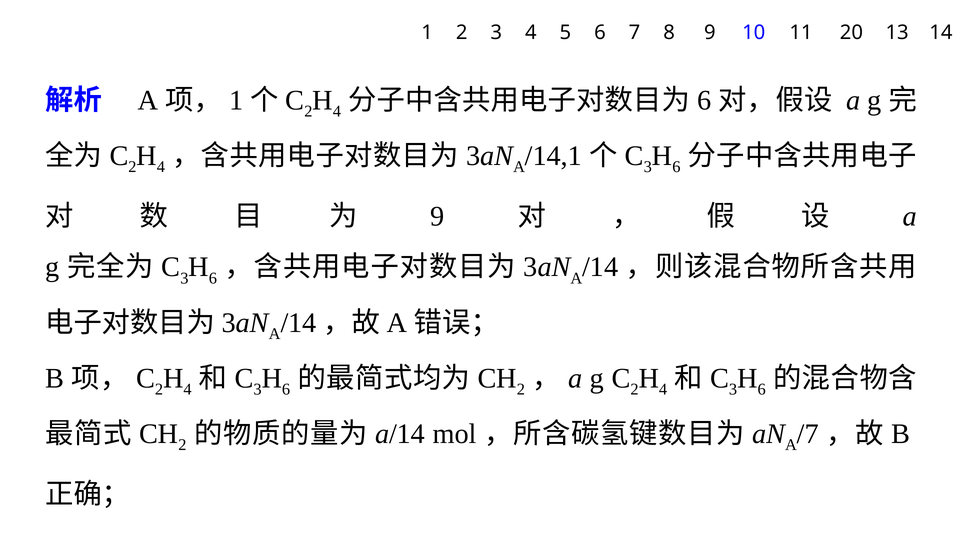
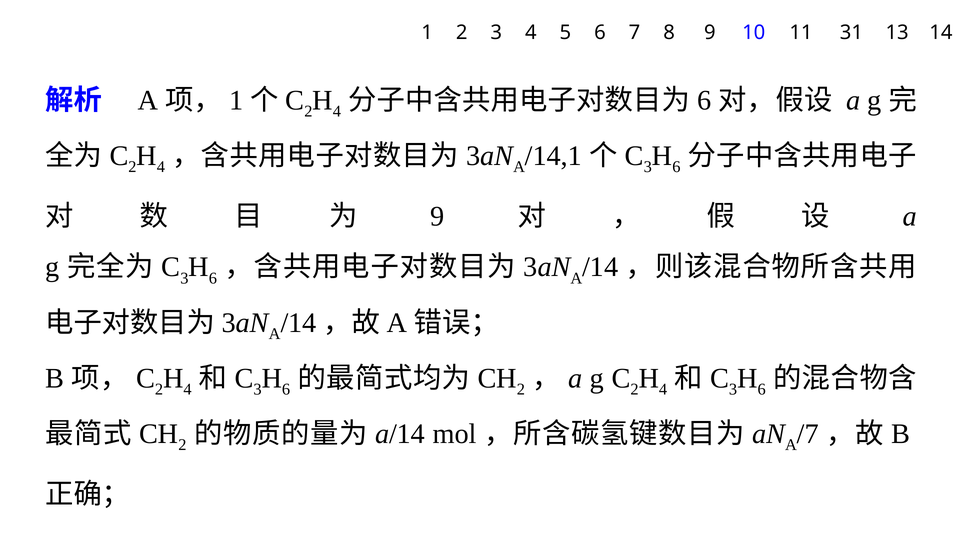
20: 20 -> 31 (851, 33)
